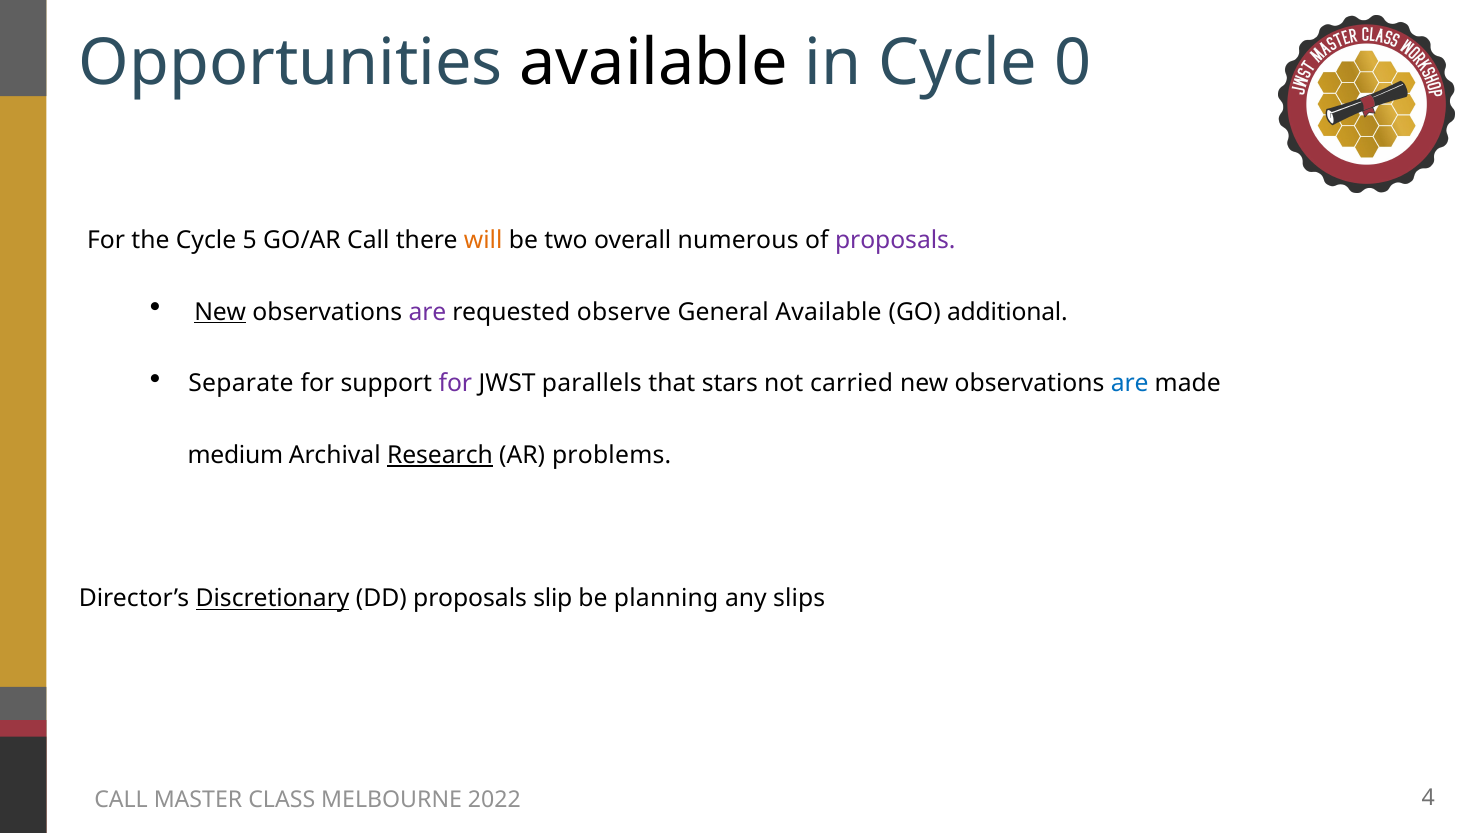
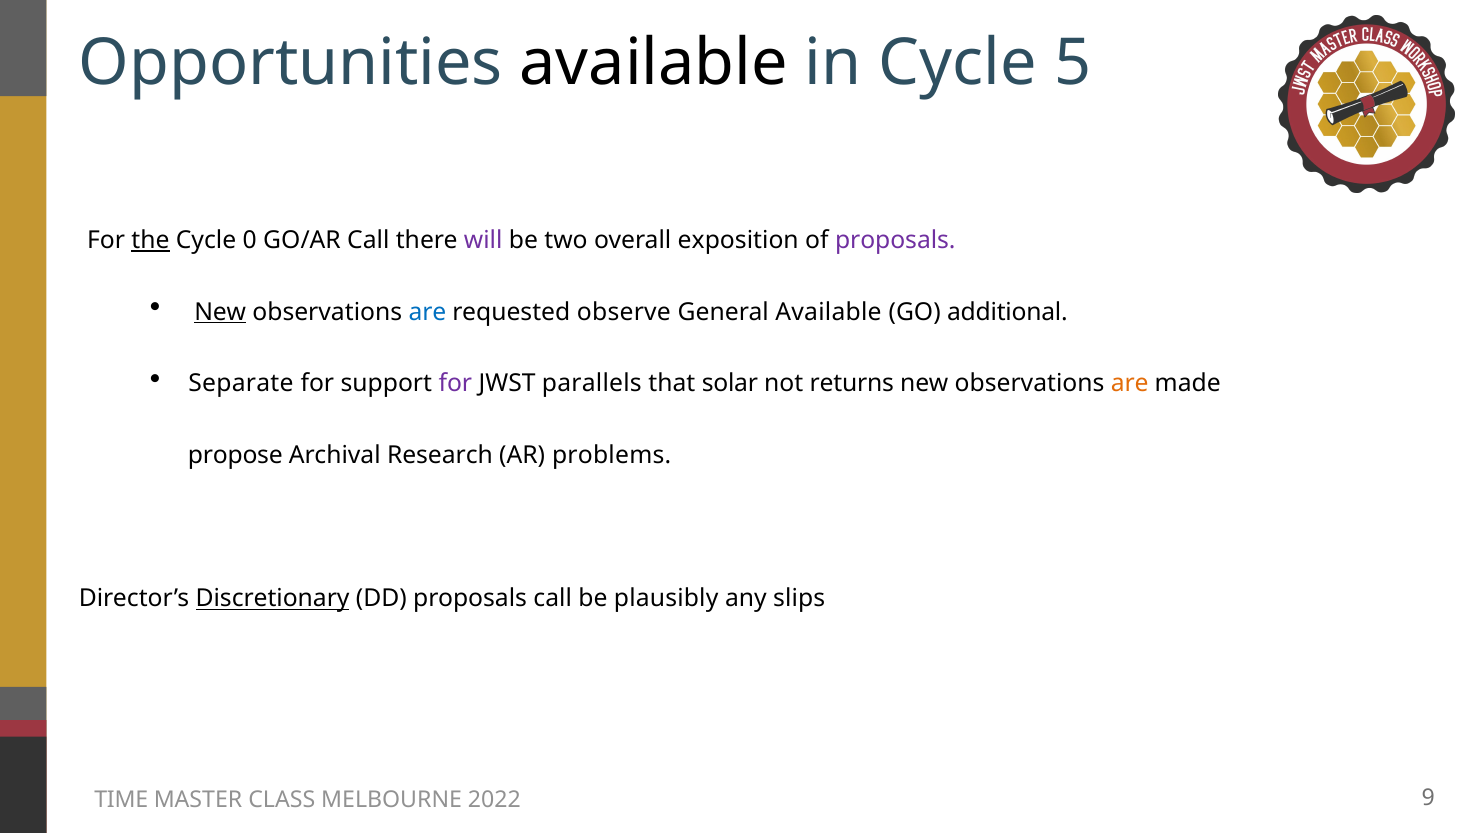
0: 0 -> 5 (1073, 63)
the underline: none -> present (150, 240)
5: 5 -> 0 (250, 240)
will colour: orange -> purple (483, 240)
numerous: numerous -> exposition (738, 240)
are colour: purple -> blue (427, 312)
stars: stars -> solar (730, 384)
carried: carried -> returns (852, 384)
are colour: blue -> orange (1130, 384)
medium: medium -> propose (235, 455)
Research underline: present -> none (440, 455)
proposals slip: slip -> call (553, 599)
planning: planning -> plausibly (666, 599)
CALL: CALL -> TIME (121, 800)
4: 4 -> 9 (1428, 798)
